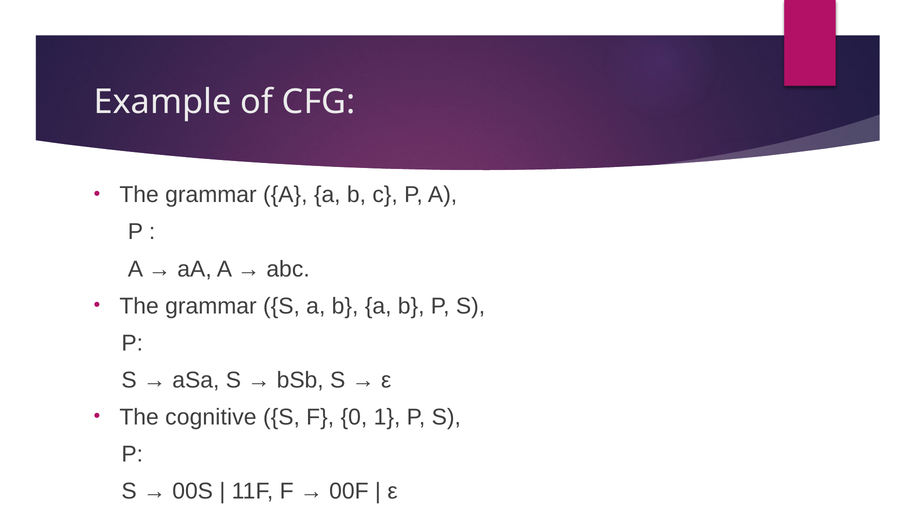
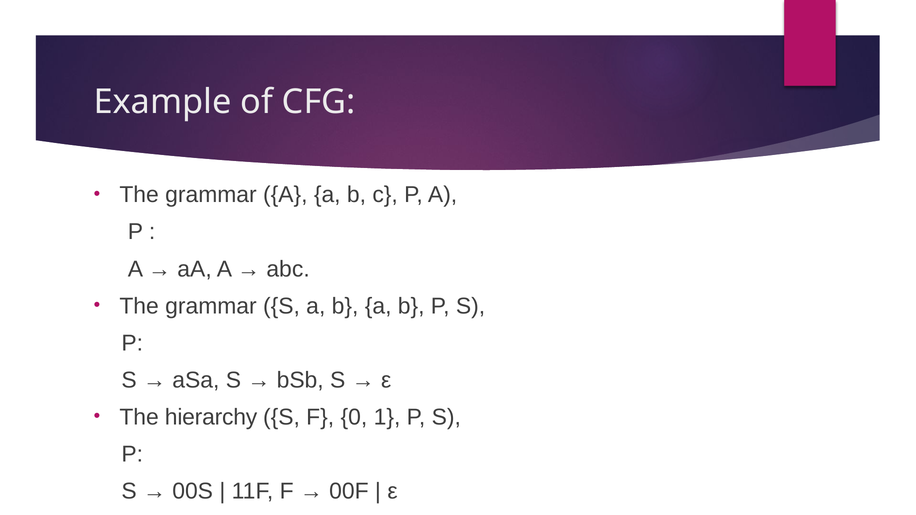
cognitive: cognitive -> hierarchy (211, 417)
